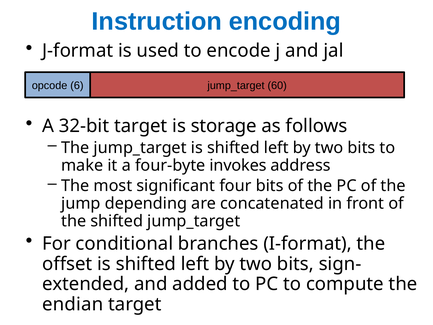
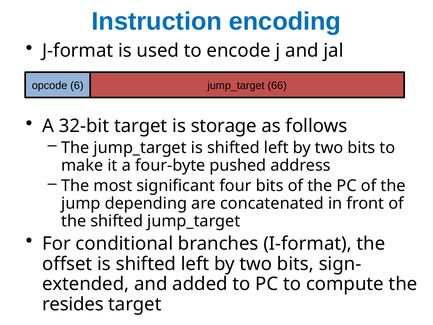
60: 60 -> 66 (277, 86)
invokes: invokes -> pushed (238, 165)
endian: endian -> resides (73, 304)
